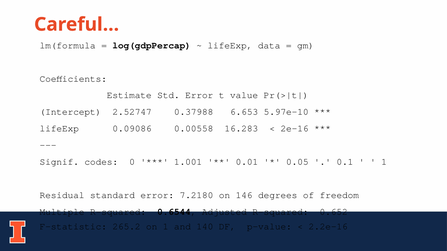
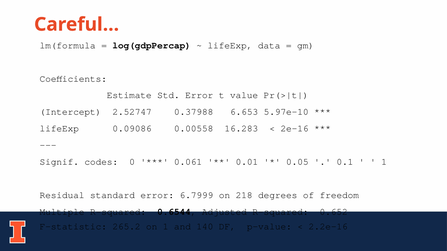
1.001: 1.001 -> 0.061 (188, 162)
7.2180: 7.2180 -> 6.7999 (196, 195)
146: 146 -> 218 (244, 195)
